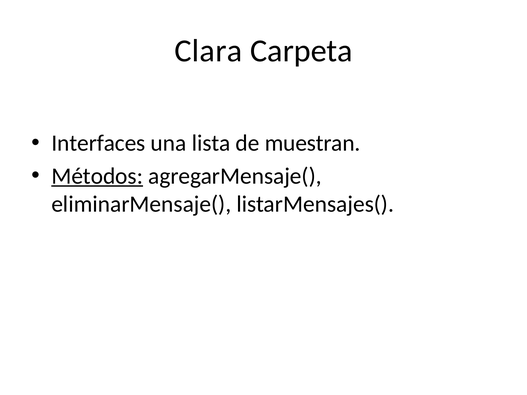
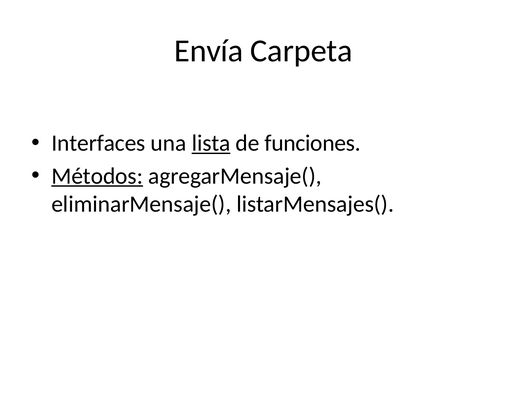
Clara: Clara -> Envía (209, 51)
lista underline: none -> present (211, 143)
muestran: muestran -> funciones (313, 143)
